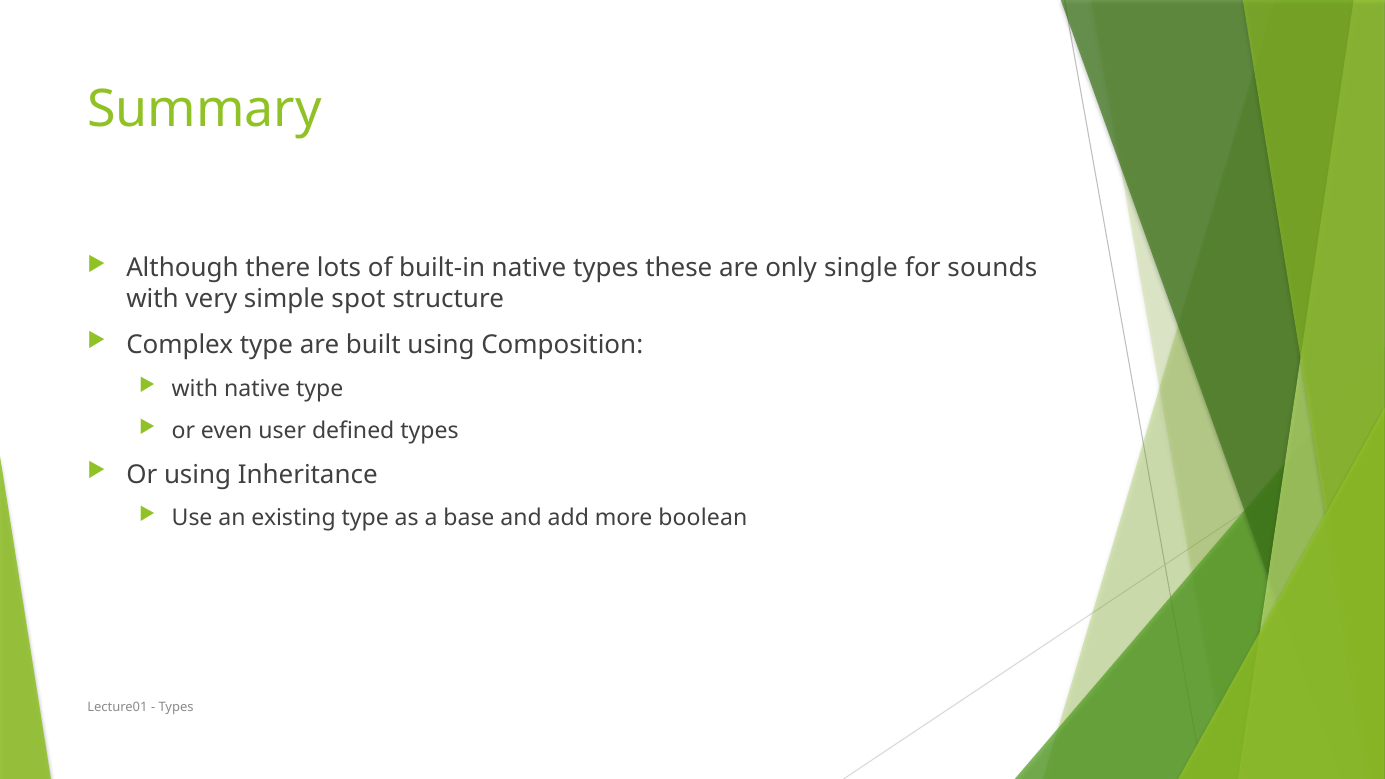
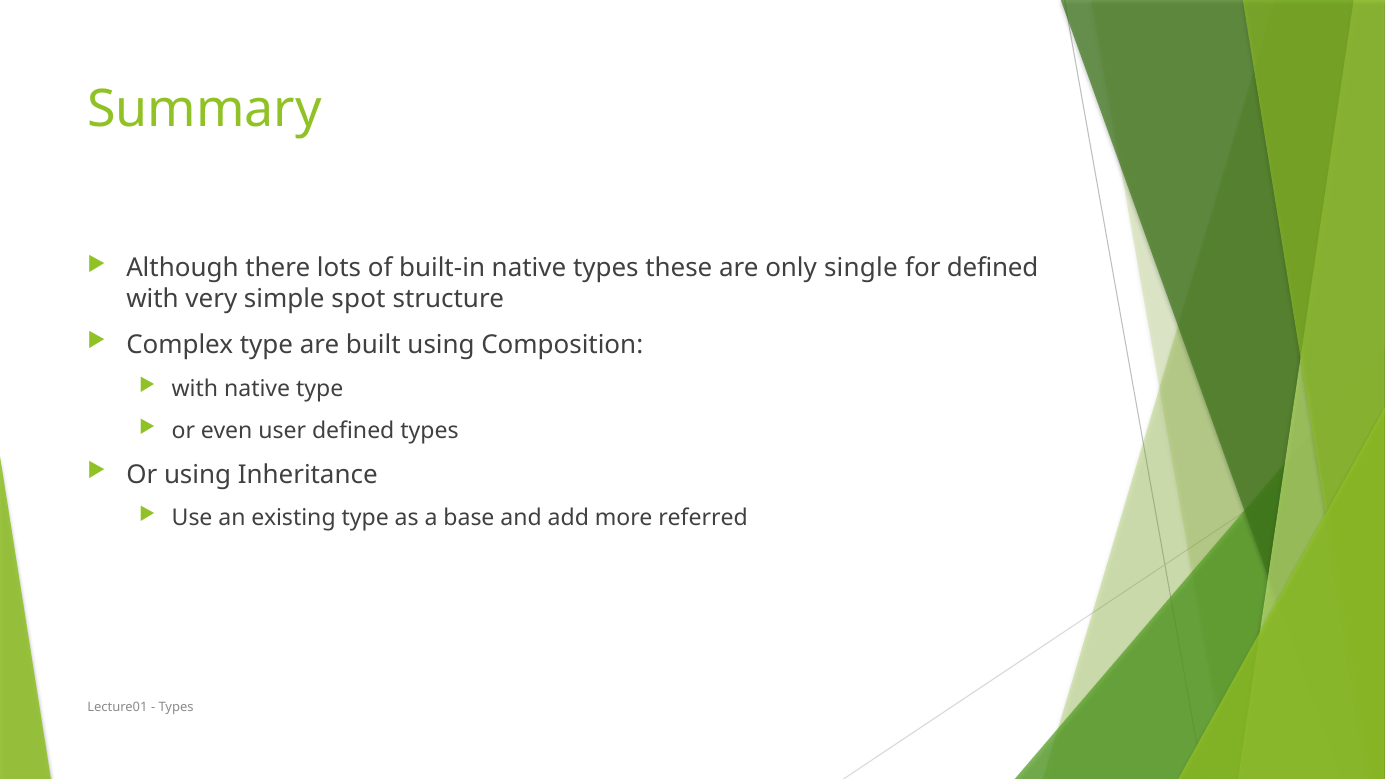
for sounds: sounds -> defined (993, 268)
boolean: boolean -> referred (703, 518)
